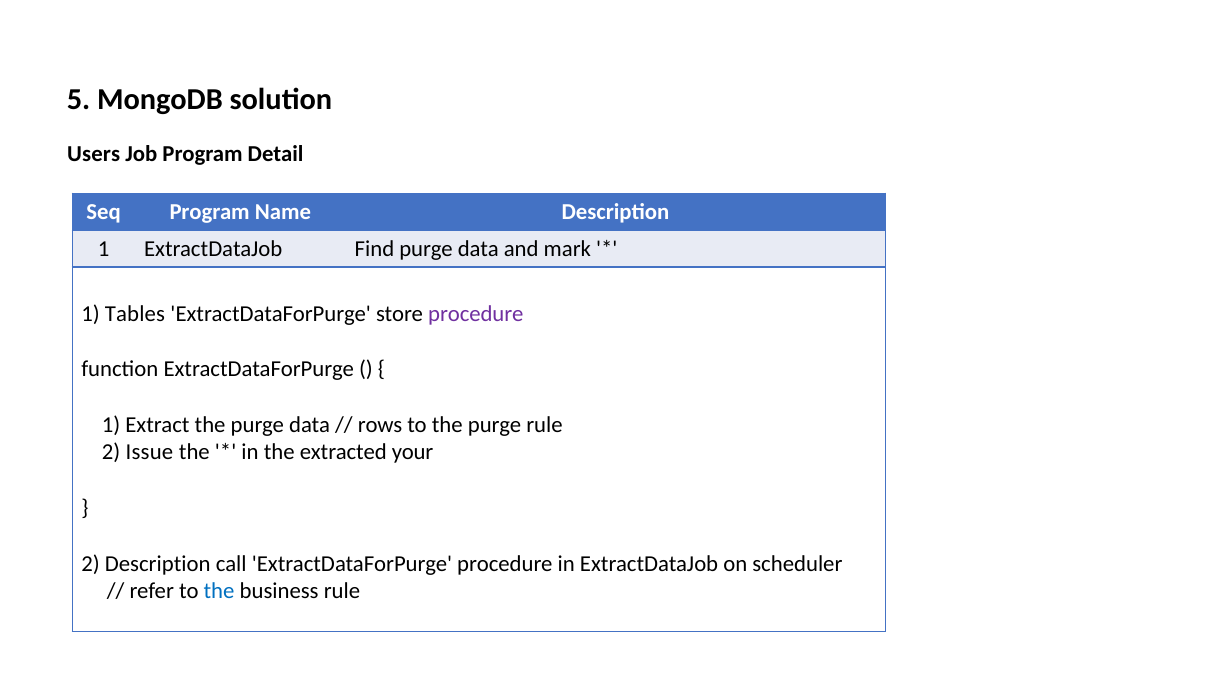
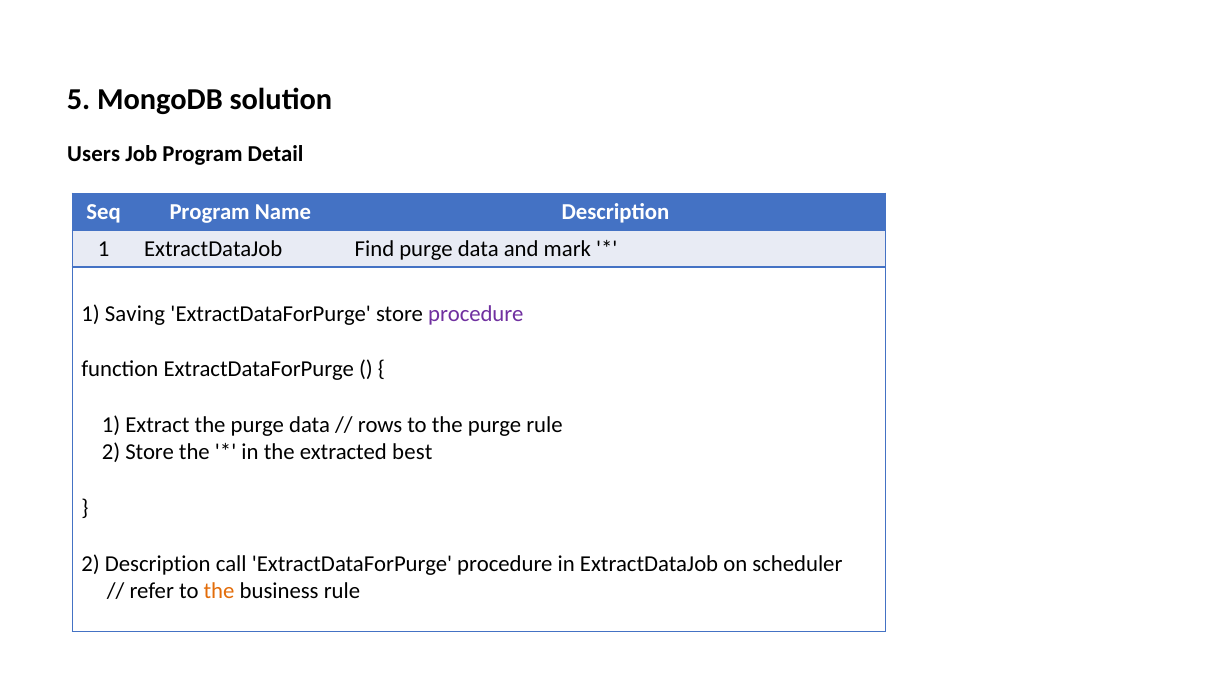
Tables: Tables -> Saving (135, 313)
2 Issue: Issue -> Store (150, 452)
your: your -> best (412, 452)
the colour: blue -> orange (219, 591)
